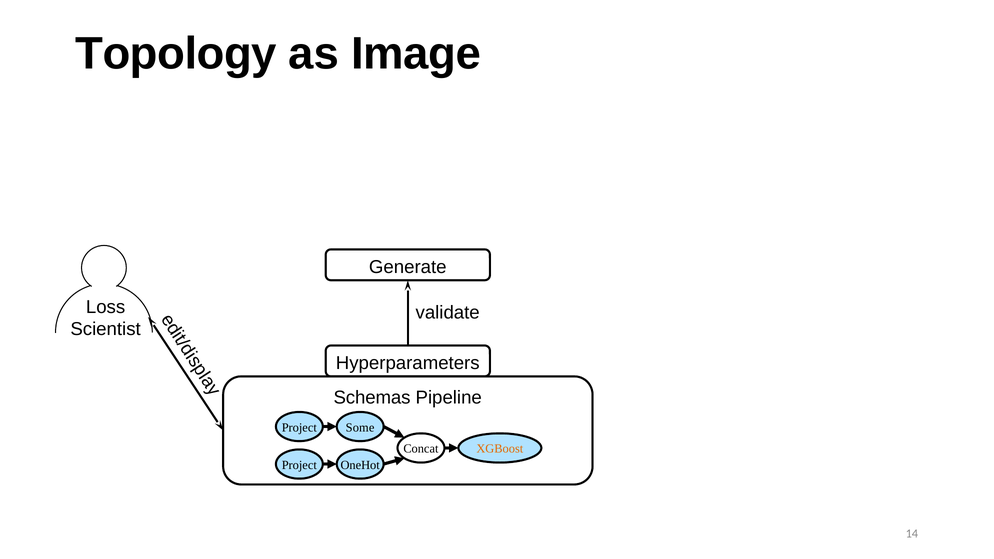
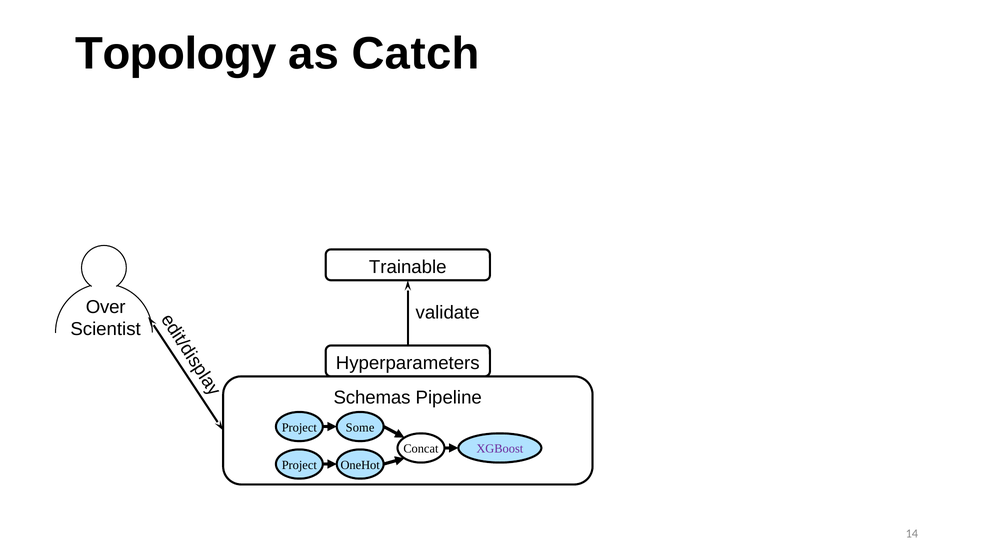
Image: Image -> Catch (416, 54)
Generate: Generate -> Trainable (408, 267)
Loss: Loss -> Over (106, 307)
XGBoost colour: orange -> purple (500, 449)
